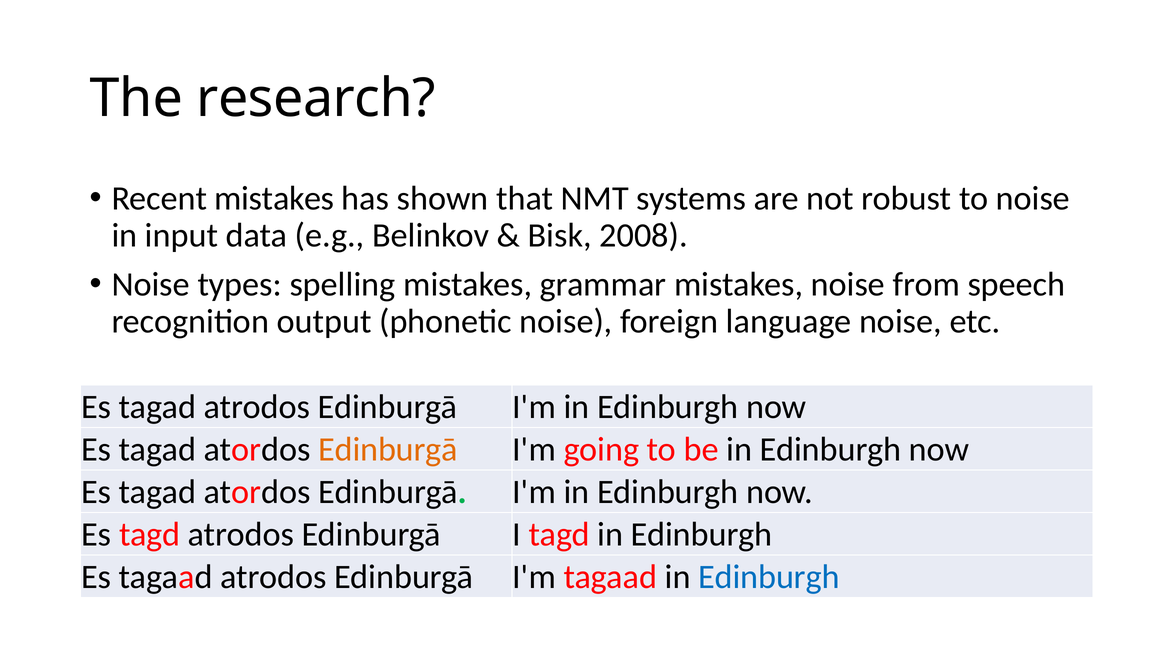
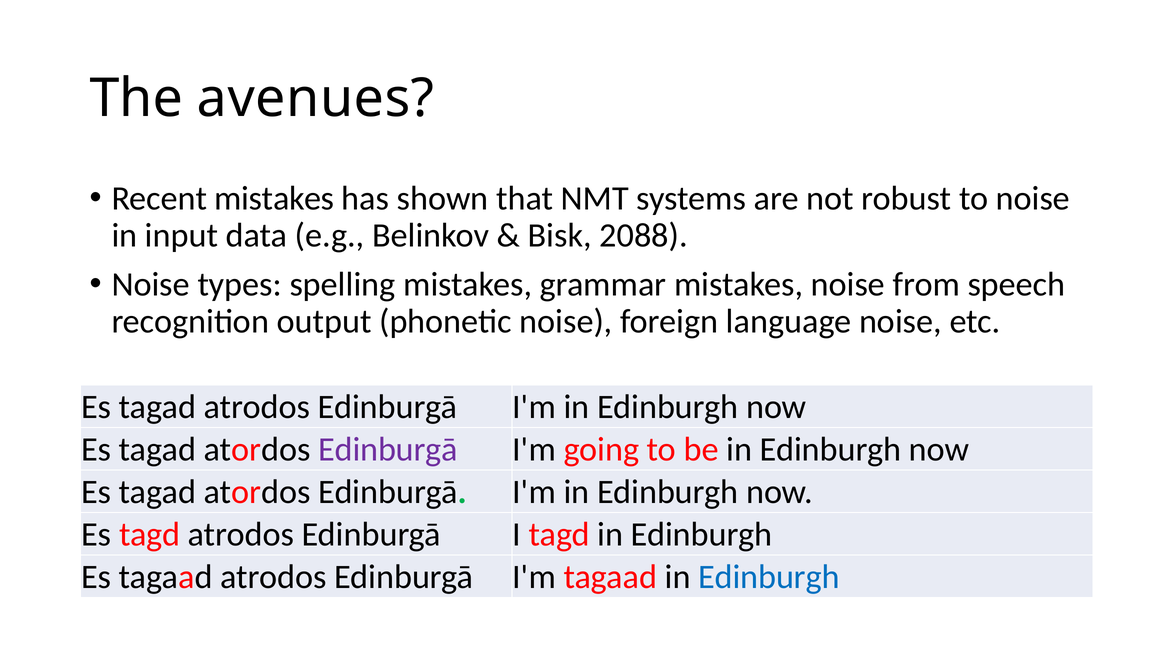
research: research -> avenues (316, 99)
2008: 2008 -> 2088 (644, 235)
Edinburgā colour: orange -> purple (388, 450)
